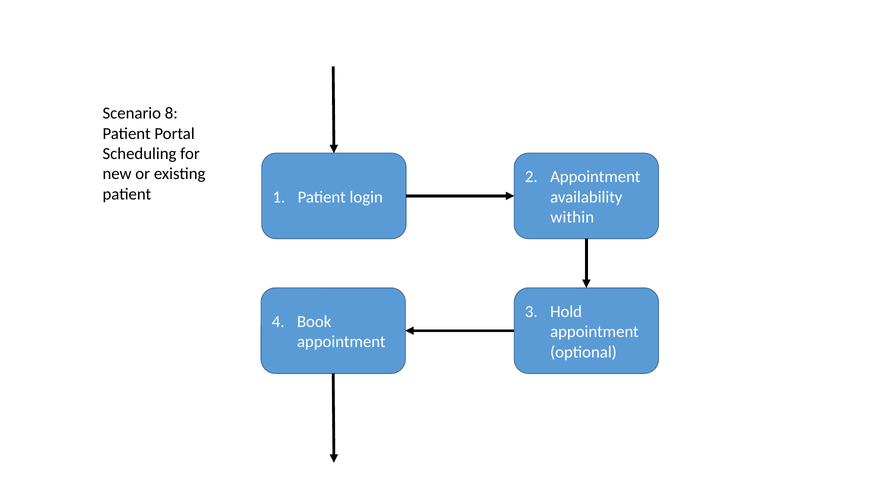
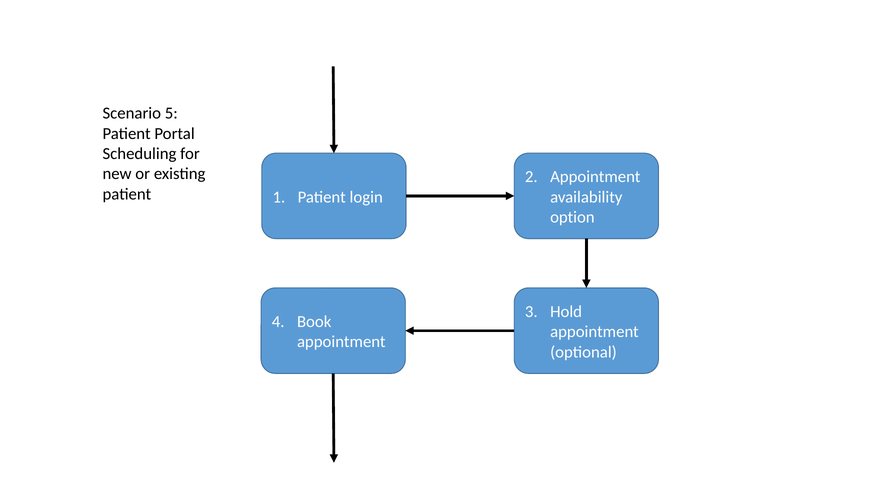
8: 8 -> 5 (171, 113)
within: within -> option (572, 217)
